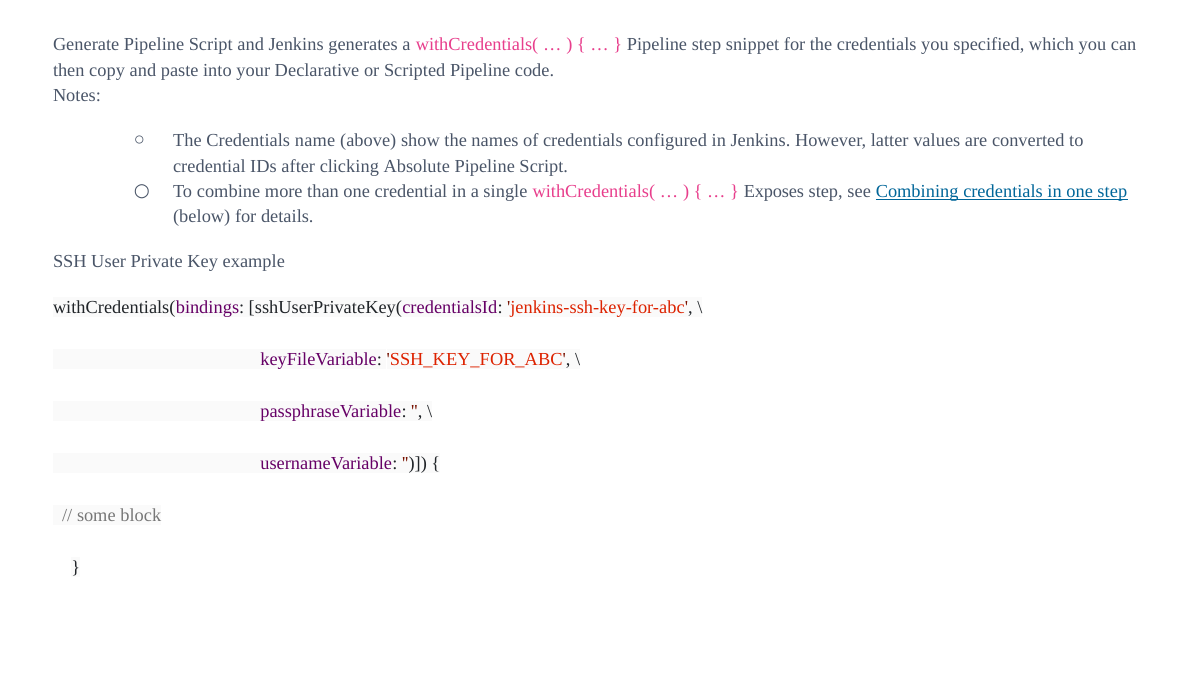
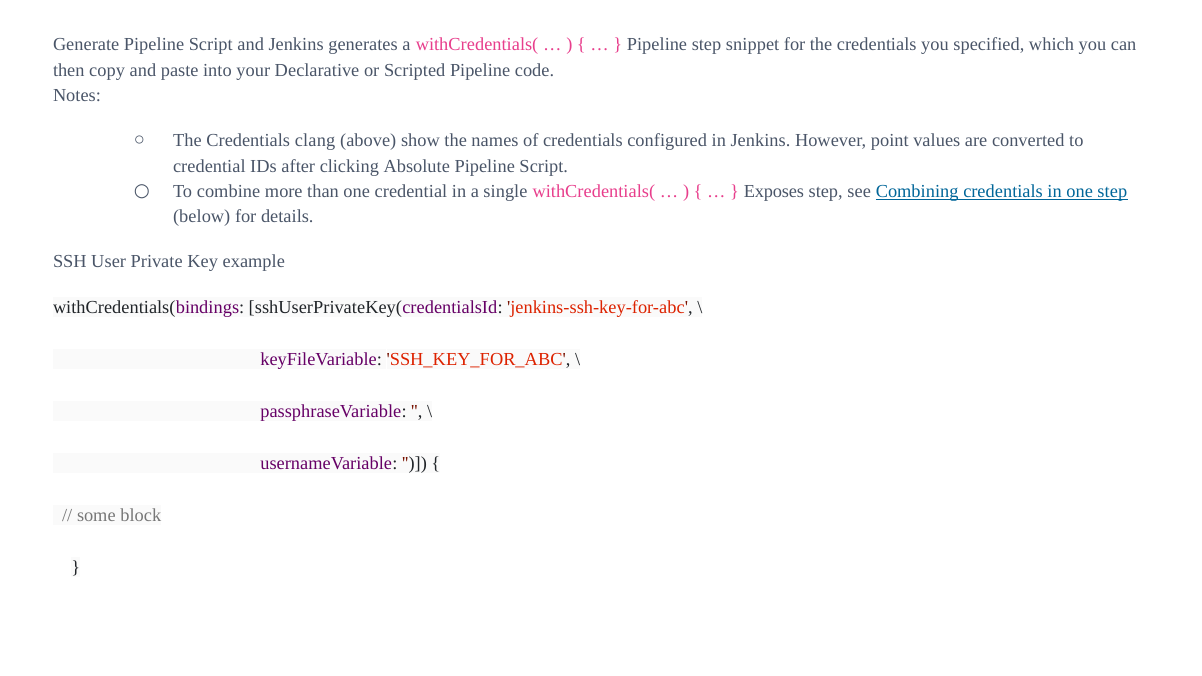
name: name -> clang (315, 141)
latter: latter -> point (890, 141)
